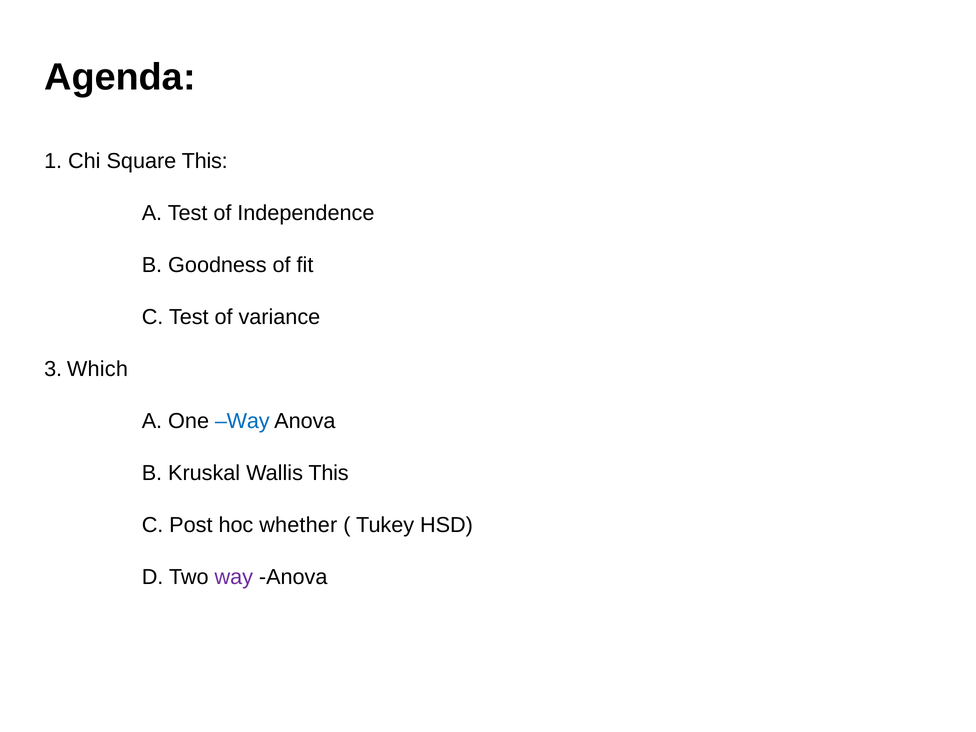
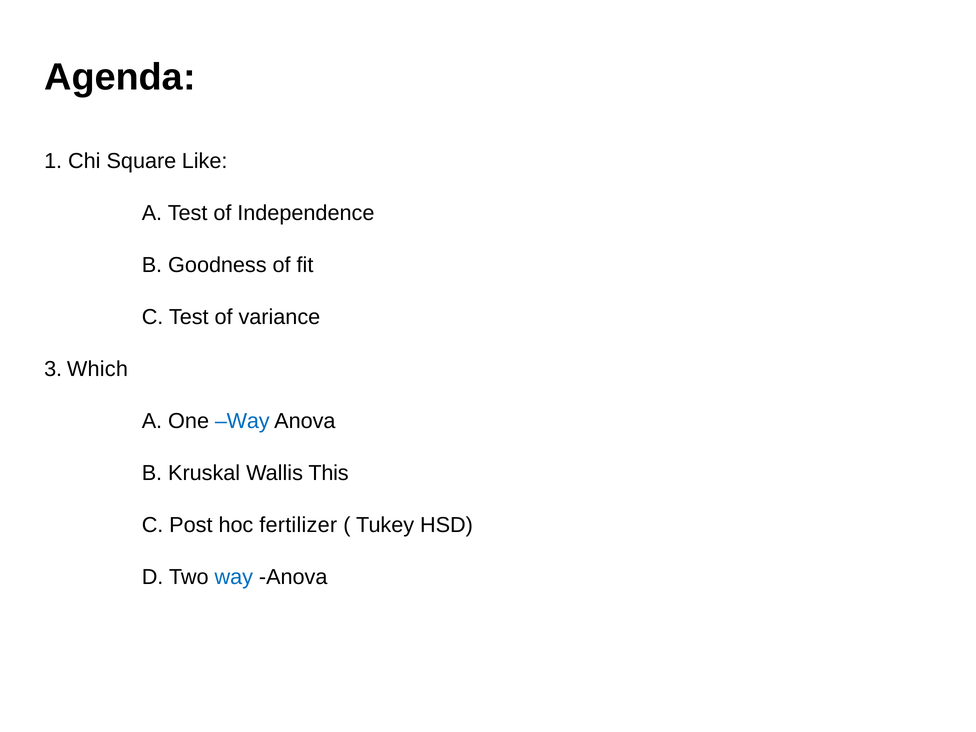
Square This: This -> Like (205, 161)
whether: whether -> fertilizer (298, 525)
way colour: purple -> blue (234, 577)
